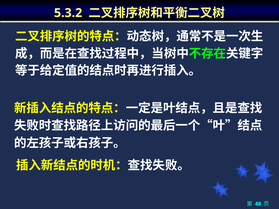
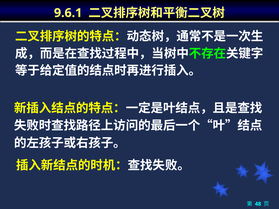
5.3.2: 5.3.2 -> 9.6.1 (68, 13)
